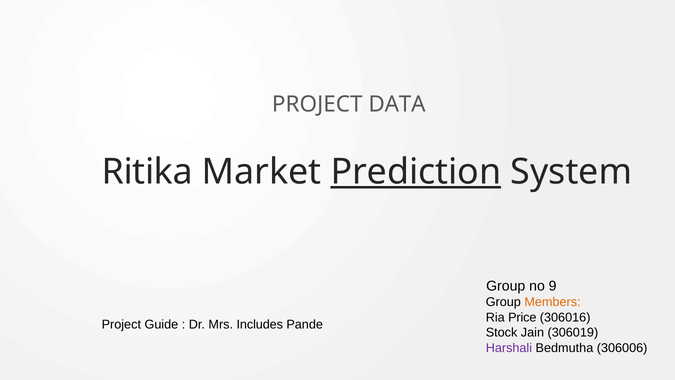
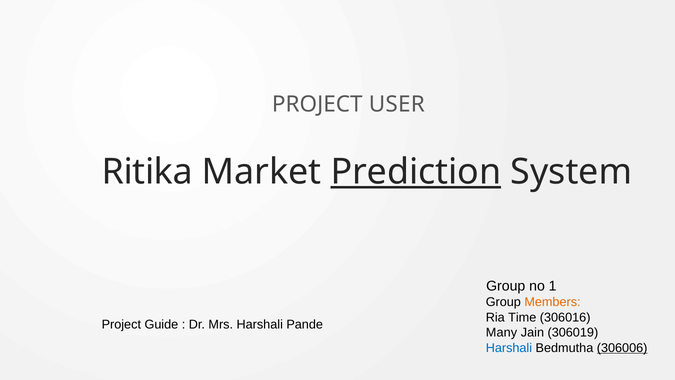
DATA: DATA -> USER (397, 104)
9: 9 -> 1 (553, 286)
Price: Price -> Time (522, 317)
Mrs Includes: Includes -> Harshali (260, 324)
Stock: Stock -> Many (501, 332)
Harshali colour: purple -> blue (509, 348)
306006 underline: none -> present (622, 348)
